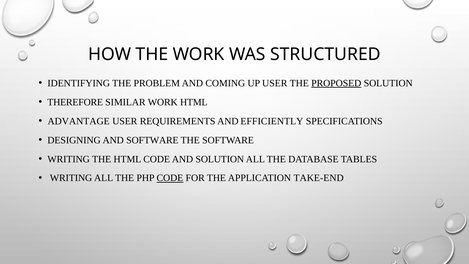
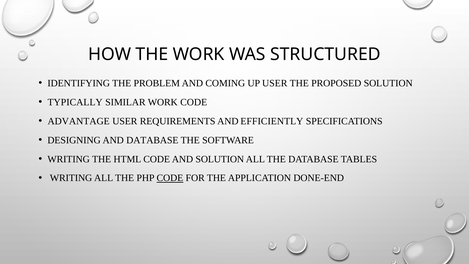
PROPOSED underline: present -> none (336, 83)
THEREFORE: THEREFORE -> TYPICALLY (75, 102)
WORK HTML: HTML -> CODE (194, 102)
AND SOFTWARE: SOFTWARE -> DATABASE (152, 140)
TAKE-END: TAKE-END -> DONE-END (319, 178)
